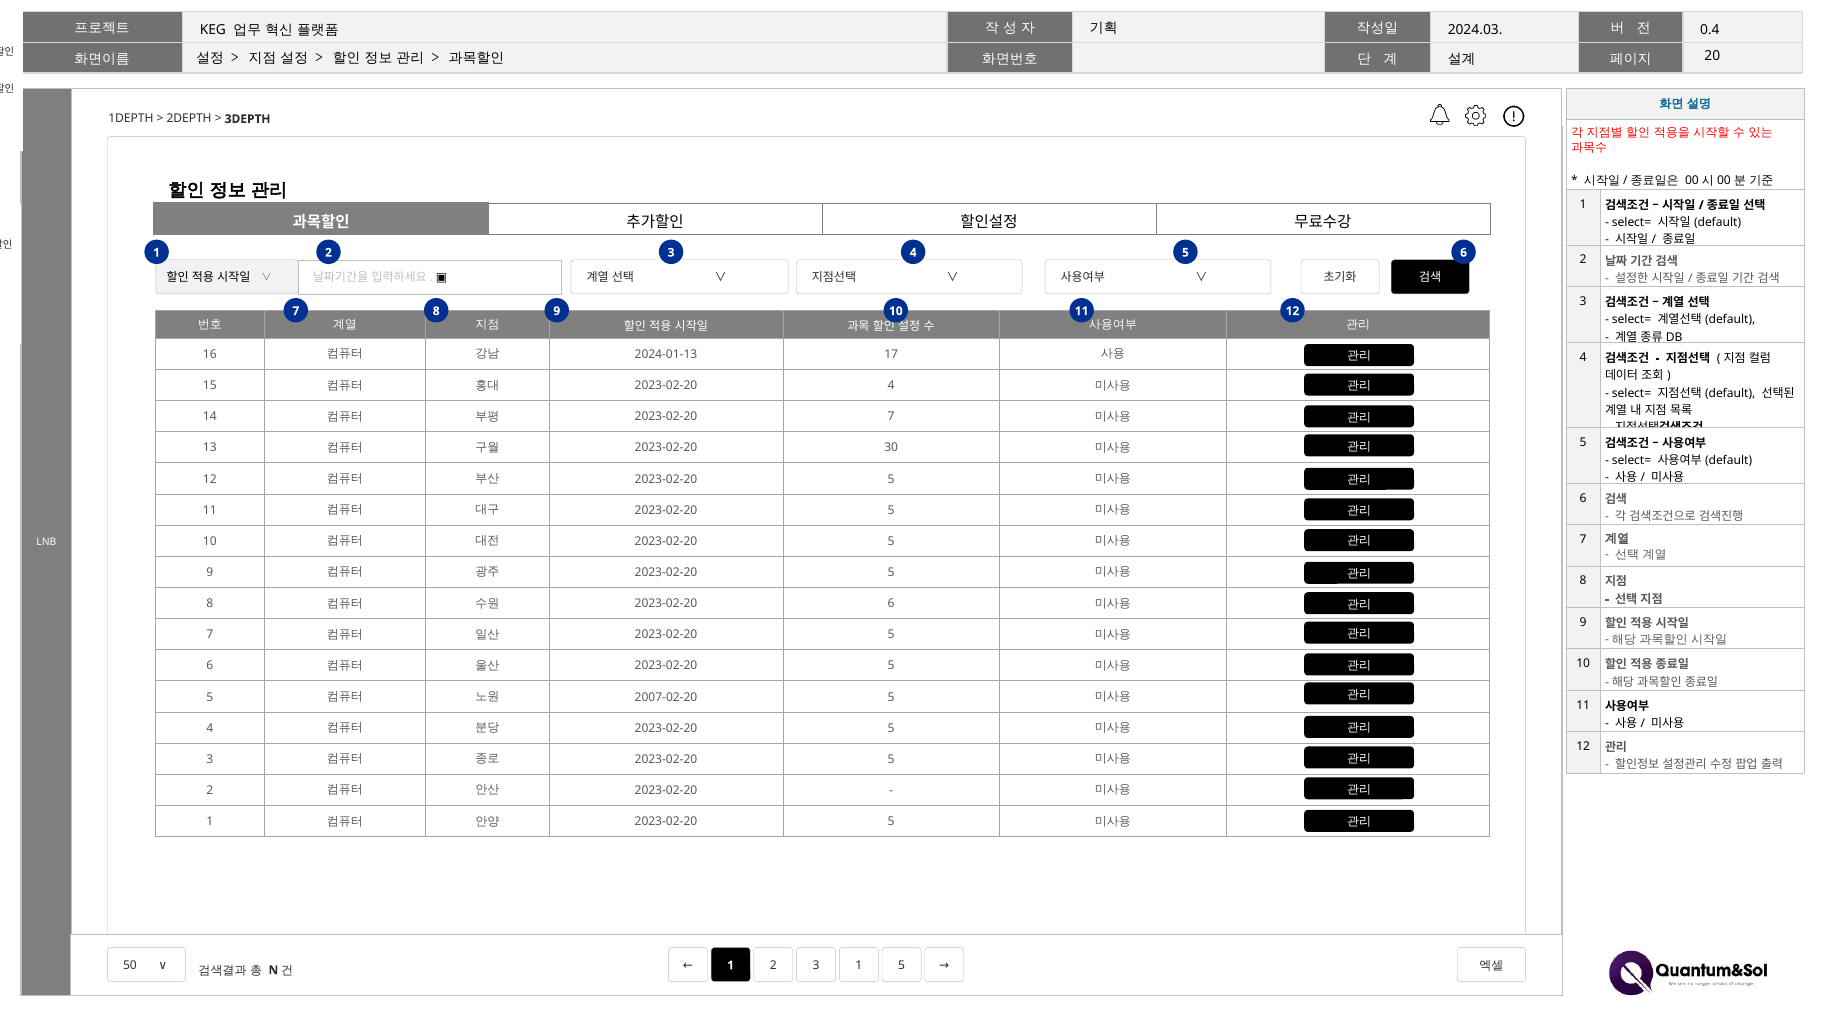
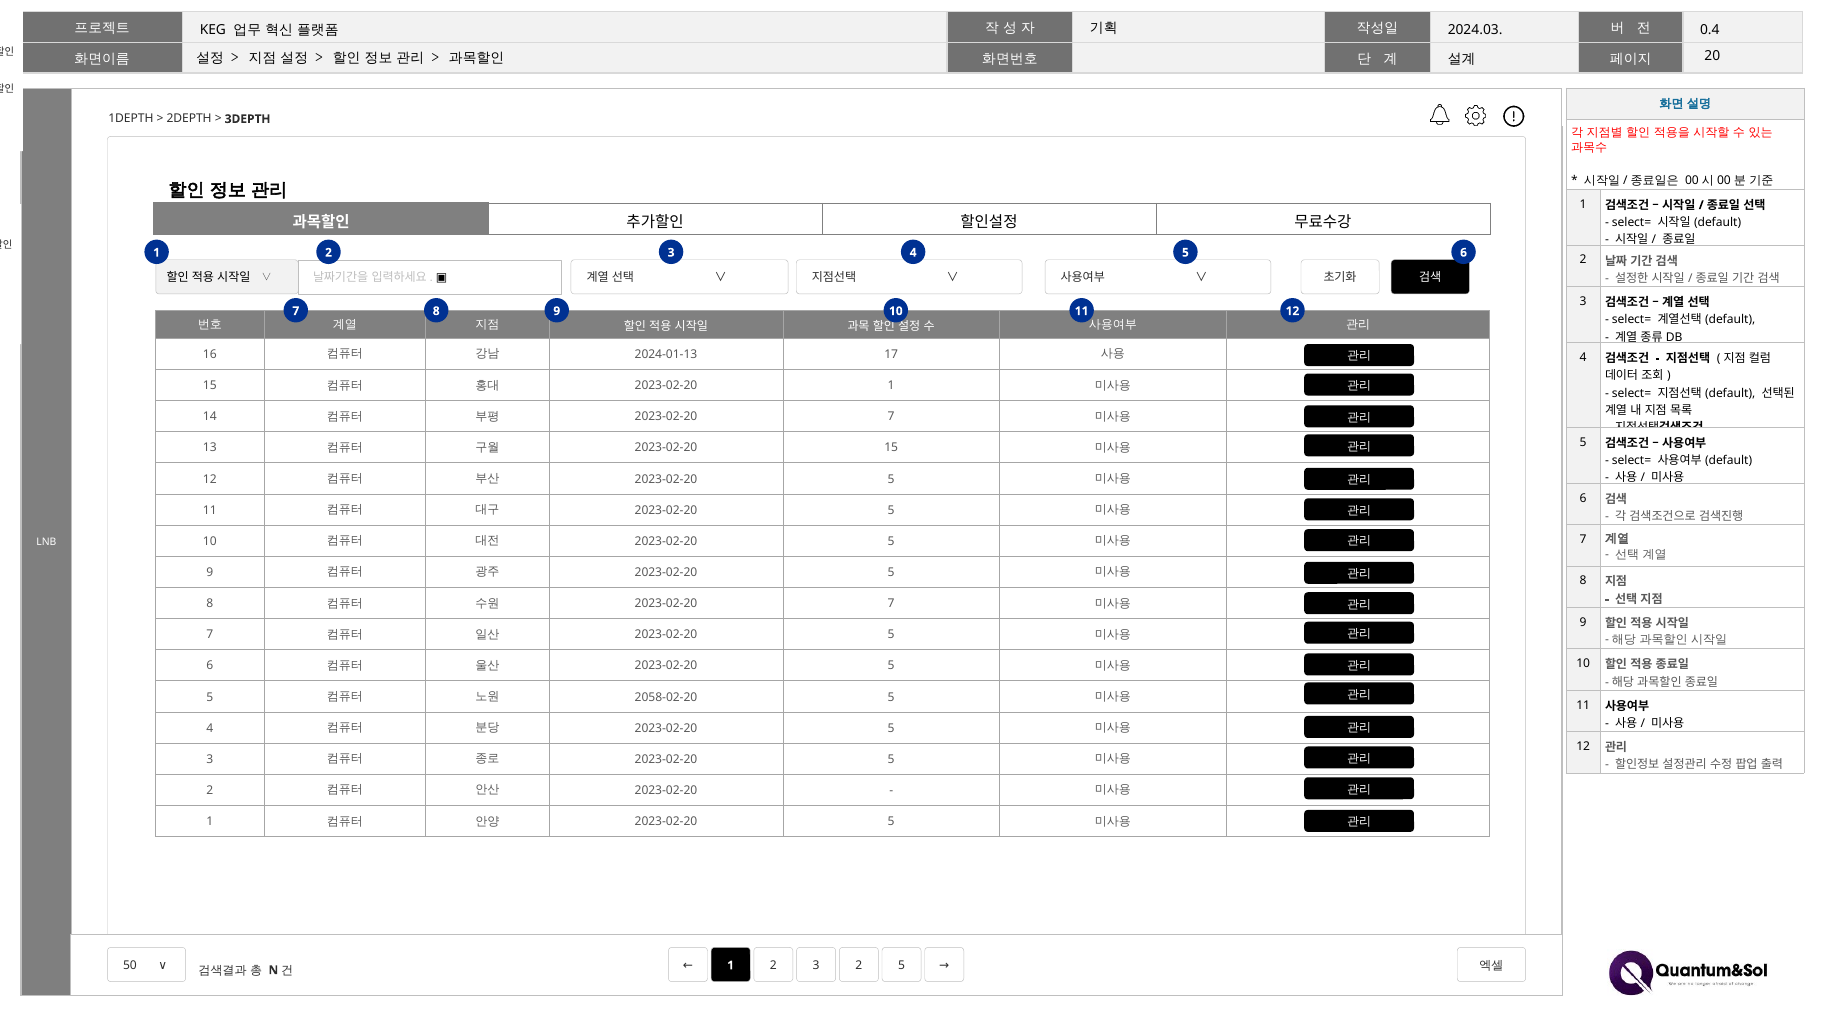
2023-02-20 4: 4 -> 1 (891, 386)
2023-02-20 30: 30 -> 15 (891, 448)
6: 6 -> 7 (891, 604)
2007-02-20: 2007-02-20 -> 2058-02-20 (666, 697)
3 1: 1 -> 2 (859, 965)
